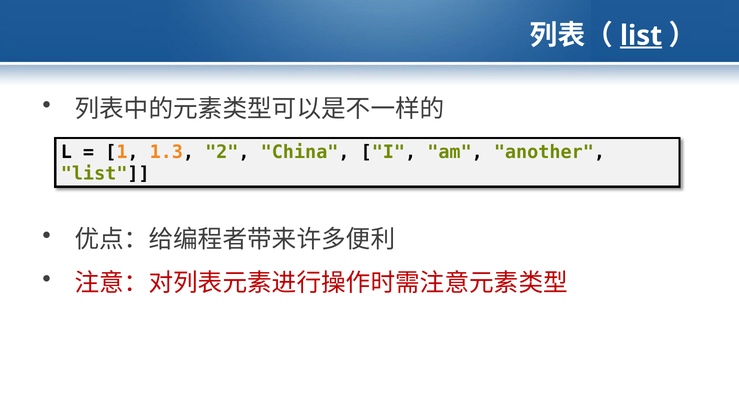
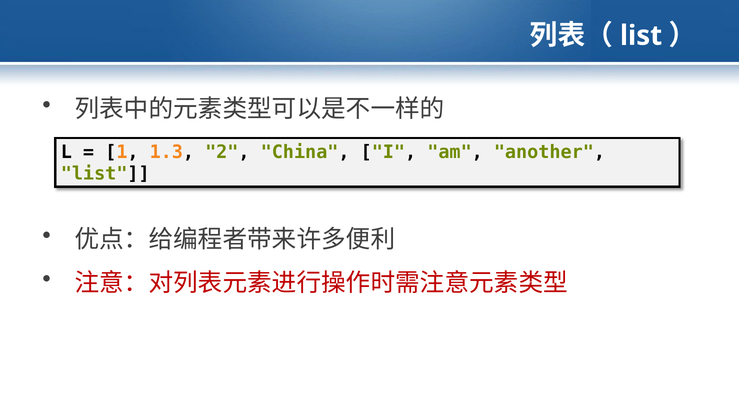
list underline: present -> none (641, 36)
